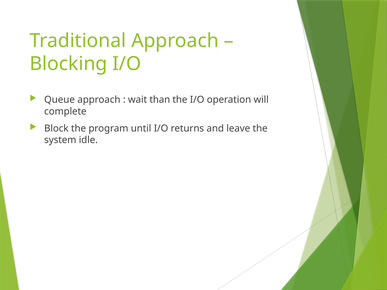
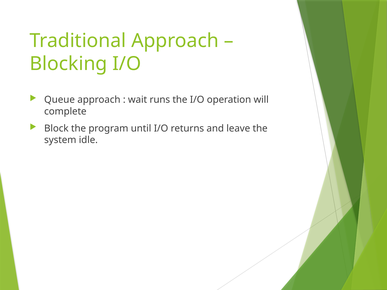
than: than -> runs (160, 100)
